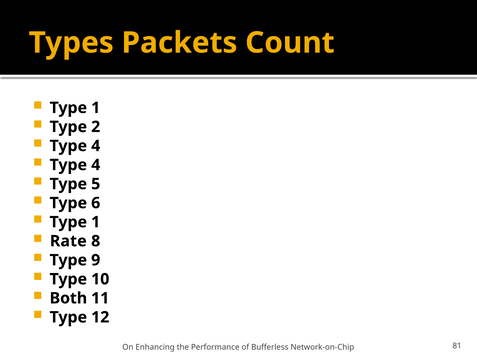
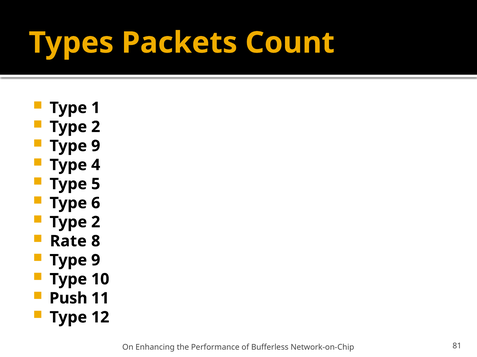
4: 4 -> 9 (96, 146)
1: 1 -> 2 (96, 223)
Both: Both -> Push (68, 299)
